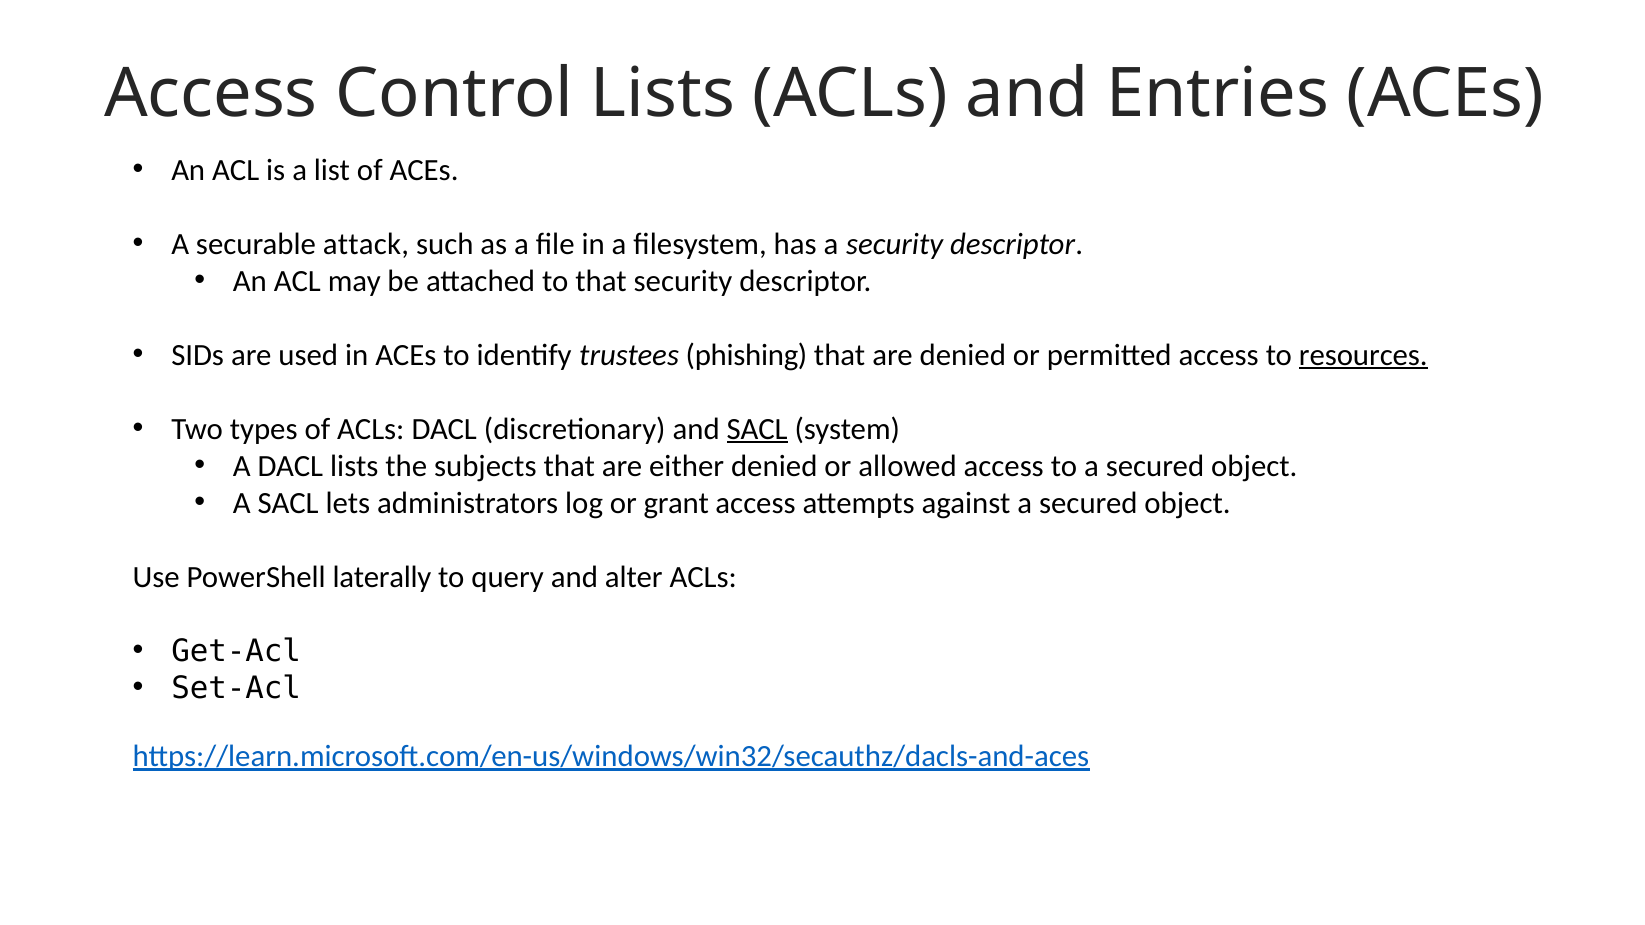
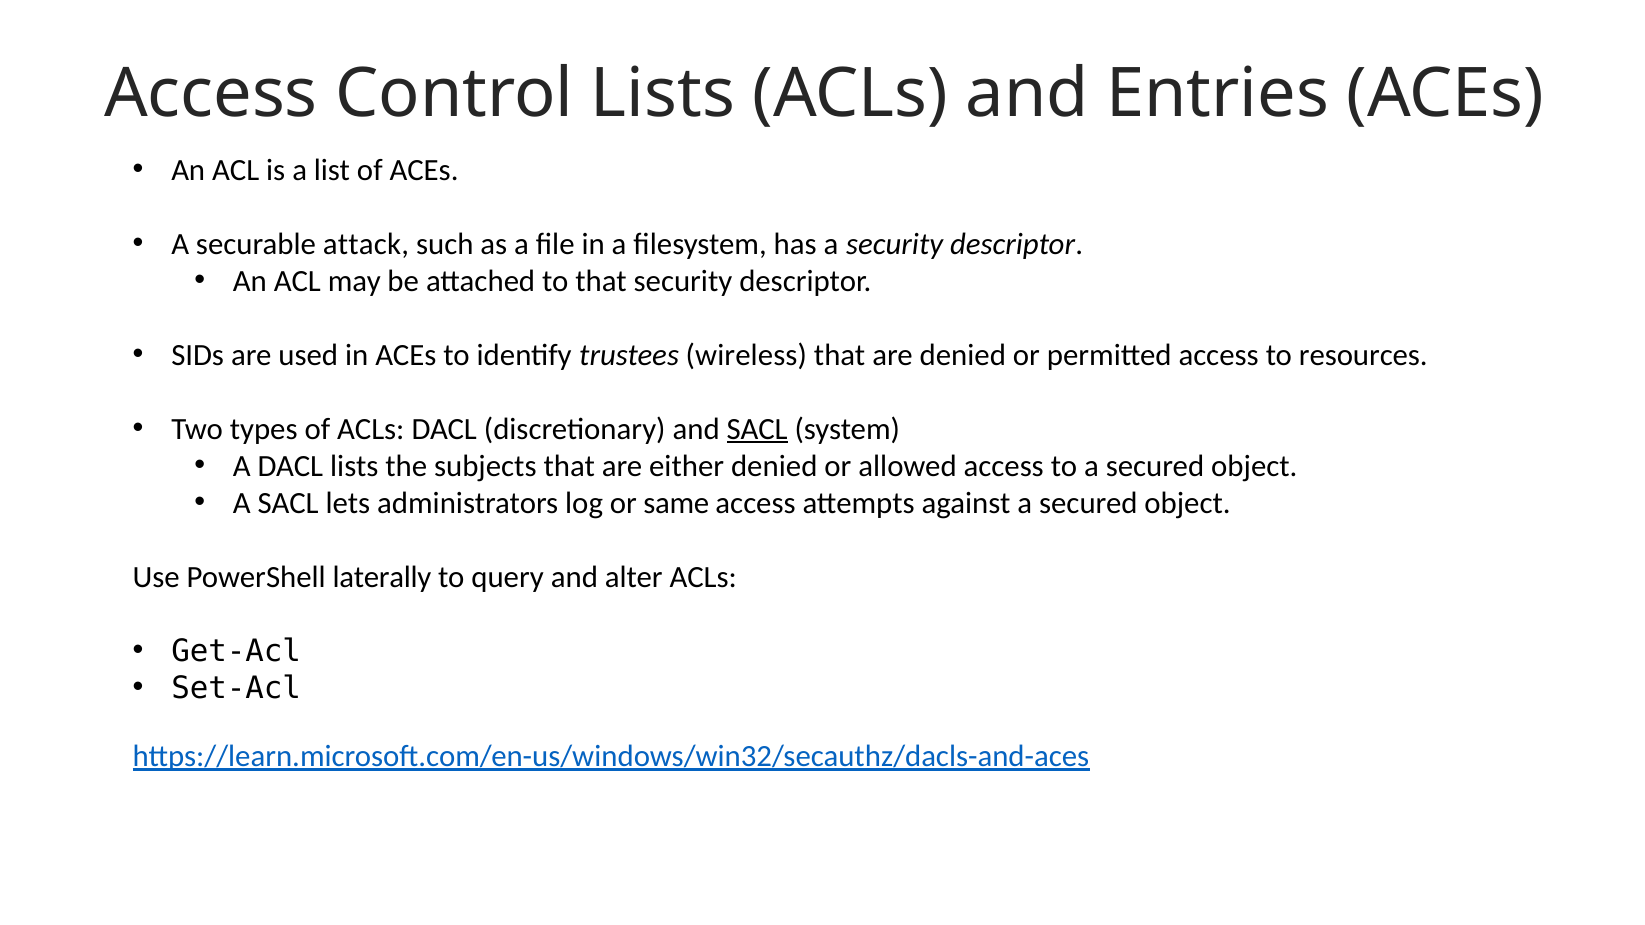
phishing: phishing -> wireless (746, 355)
resources underline: present -> none (1363, 355)
grant: grant -> same (676, 503)
